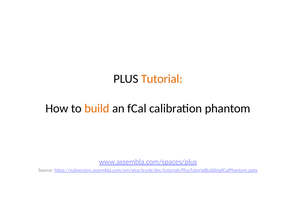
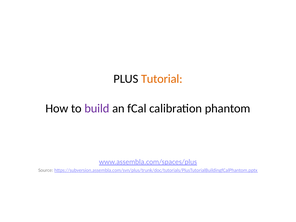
build colour: orange -> purple (97, 108)
